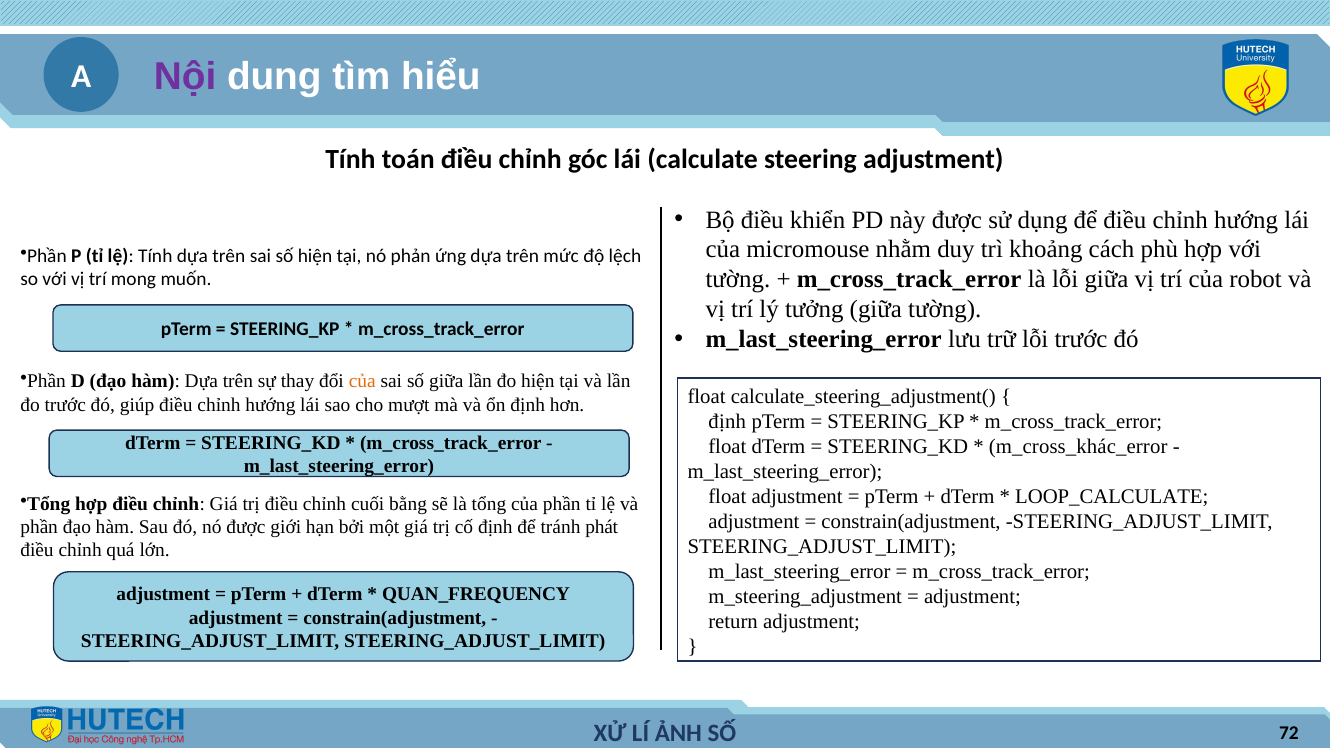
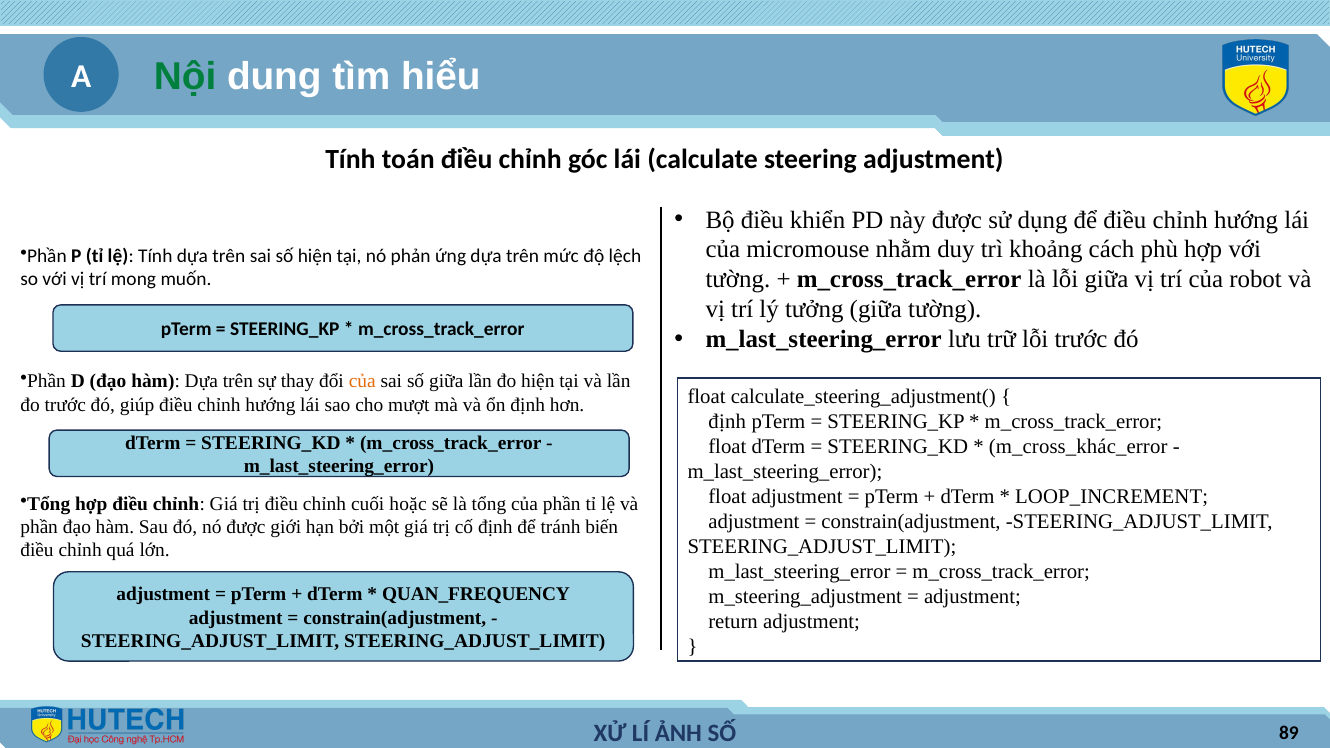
Nội colour: purple -> green (185, 76)
LOOP_CALCULATE: LOOP_CALCULATE -> LOOP_INCREMENT (1112, 497)
bằng: bằng -> hoặc (408, 504)
phát: phát -> biến (602, 527)
72: 72 -> 89 (1289, 733)
